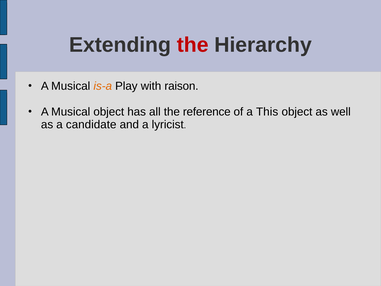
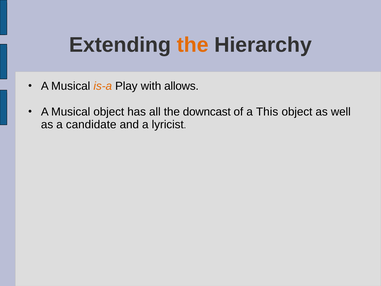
the colour: red -> orange (193, 45)
raison: raison -> allows (181, 86)
reference: reference -> downcast (207, 112)
